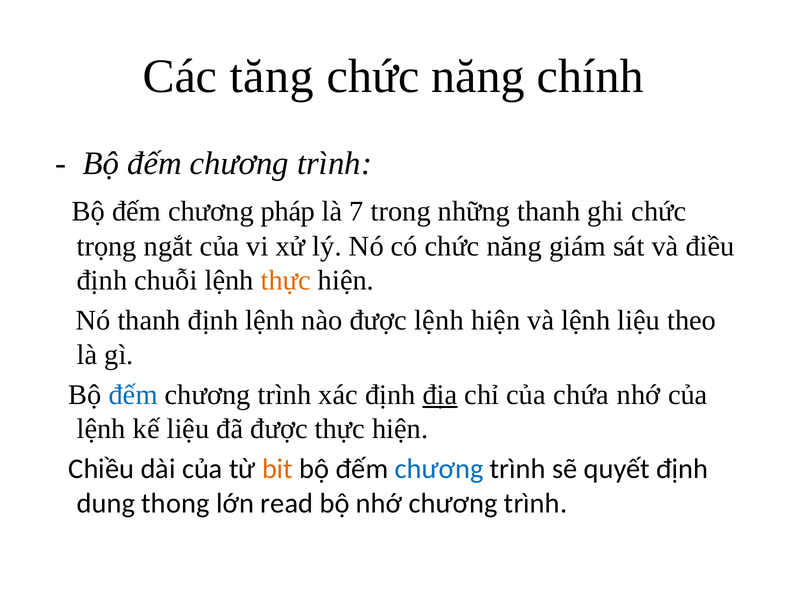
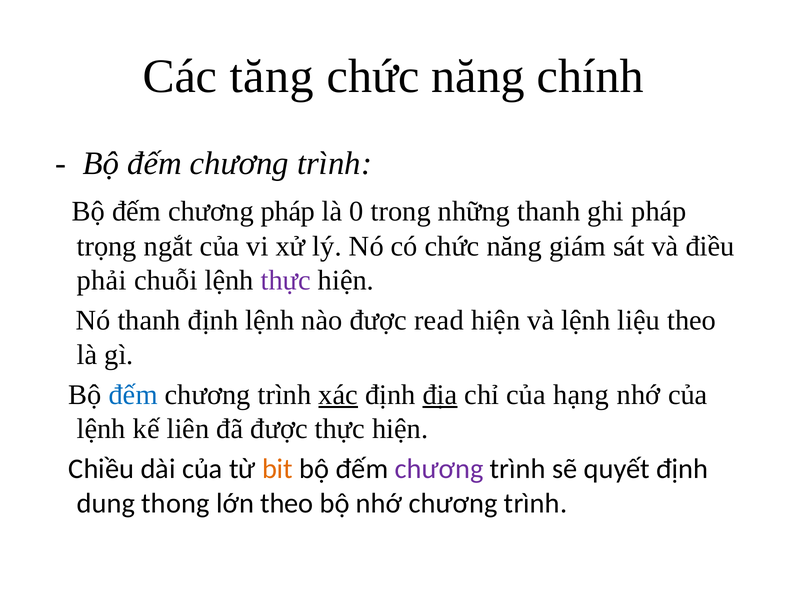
7: 7 -> 0 (356, 211)
ghi chức: chức -> pháp (659, 211)
định: định -> phải (102, 280)
thực colour: orange -> purple (286, 280)
được lệnh: lệnh -> read (439, 321)
xác underline: none -> present (338, 395)
chứa: chứa -> hạng (581, 395)
kế liệu: liệu -> liên (188, 429)
chương colour: blue -> purple (439, 469)
lớn read: read -> theo (287, 503)
